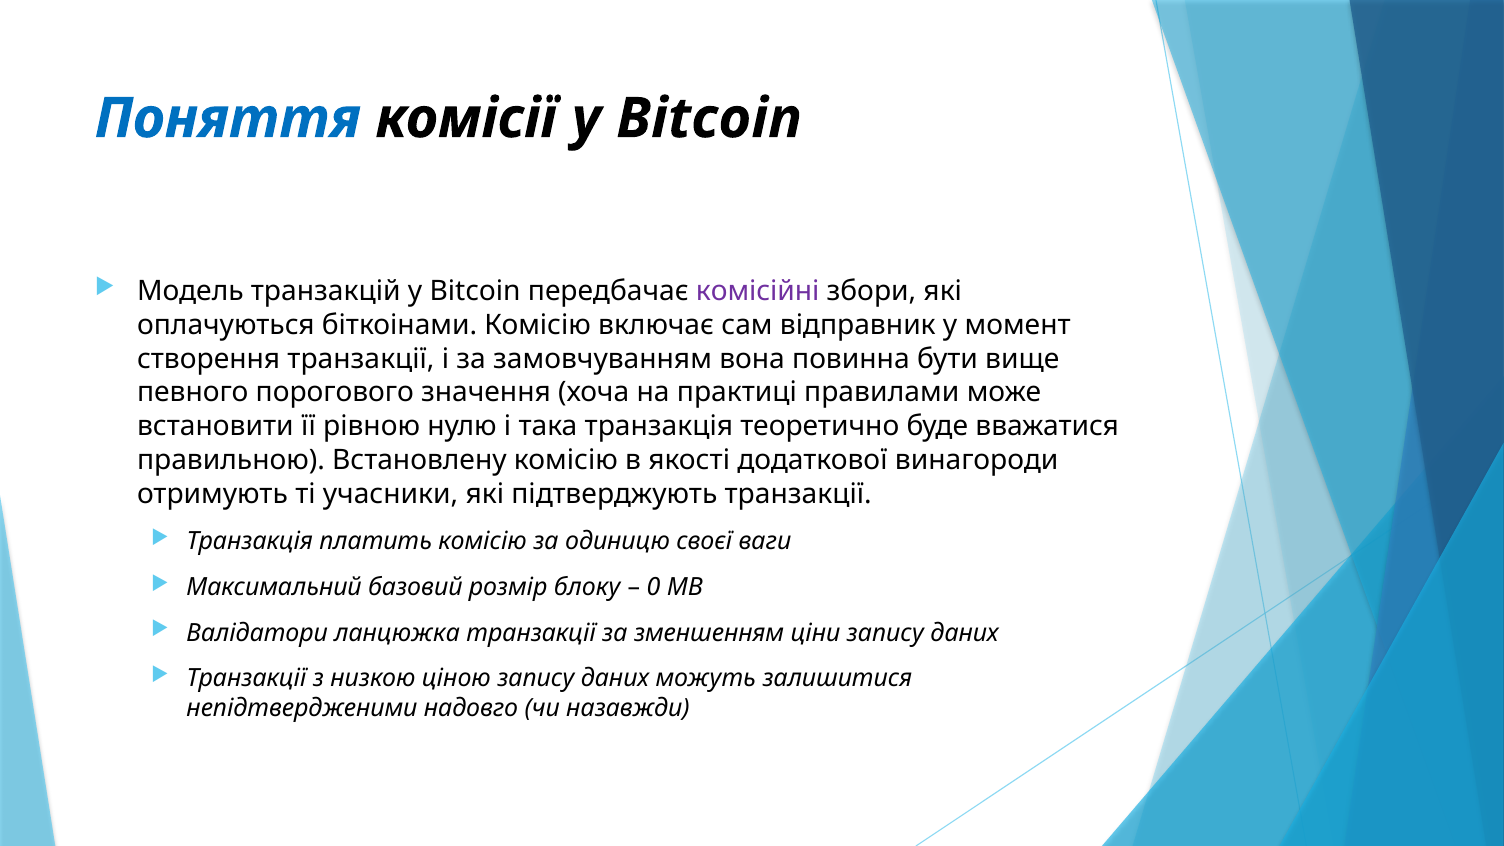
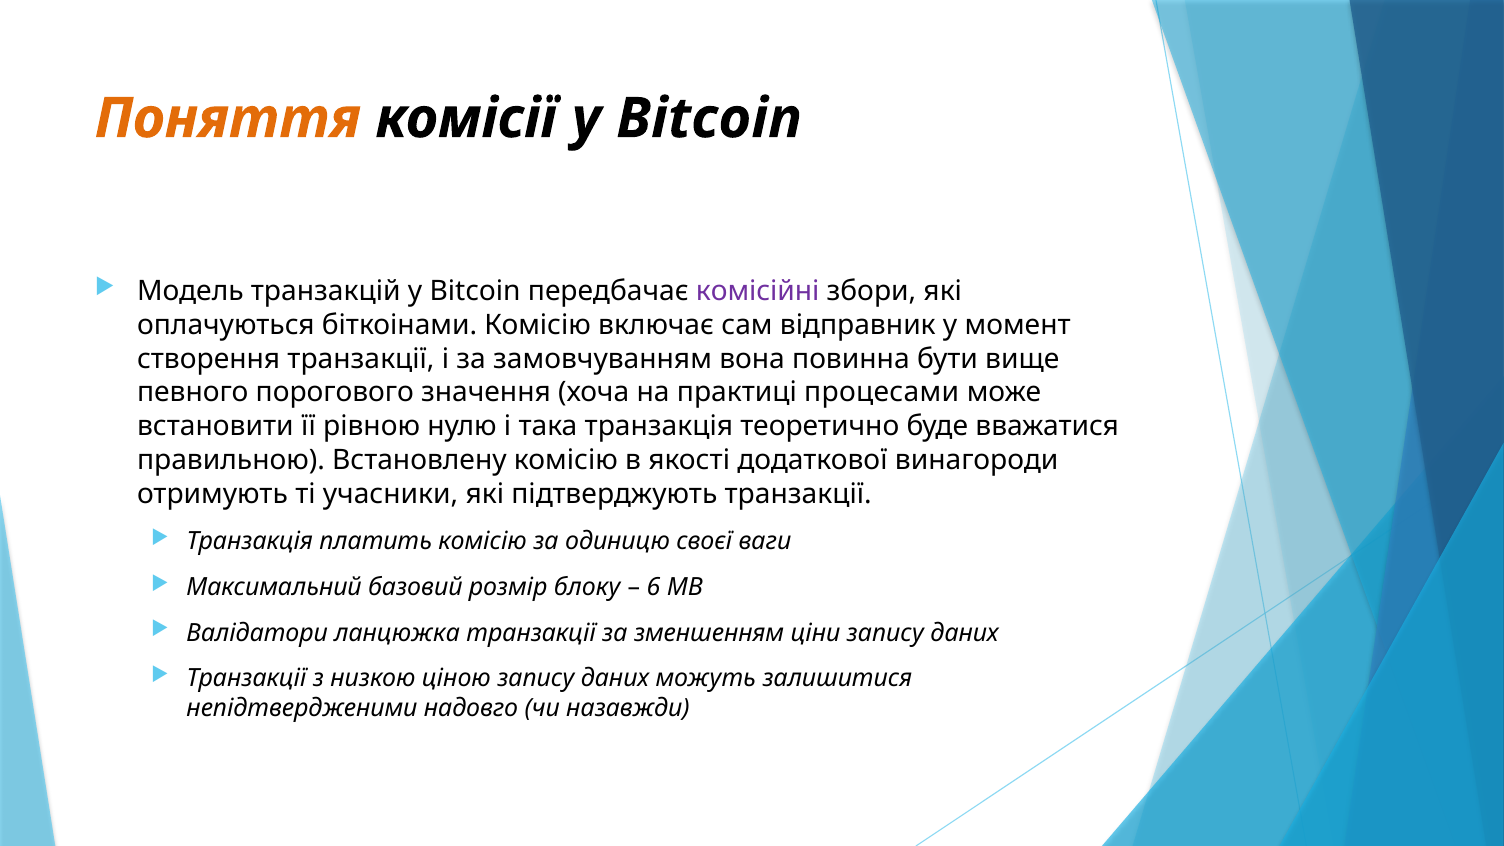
Поняття colour: blue -> orange (228, 119)
правилами: правилами -> процесами (882, 393)
0: 0 -> 6 (654, 587)
